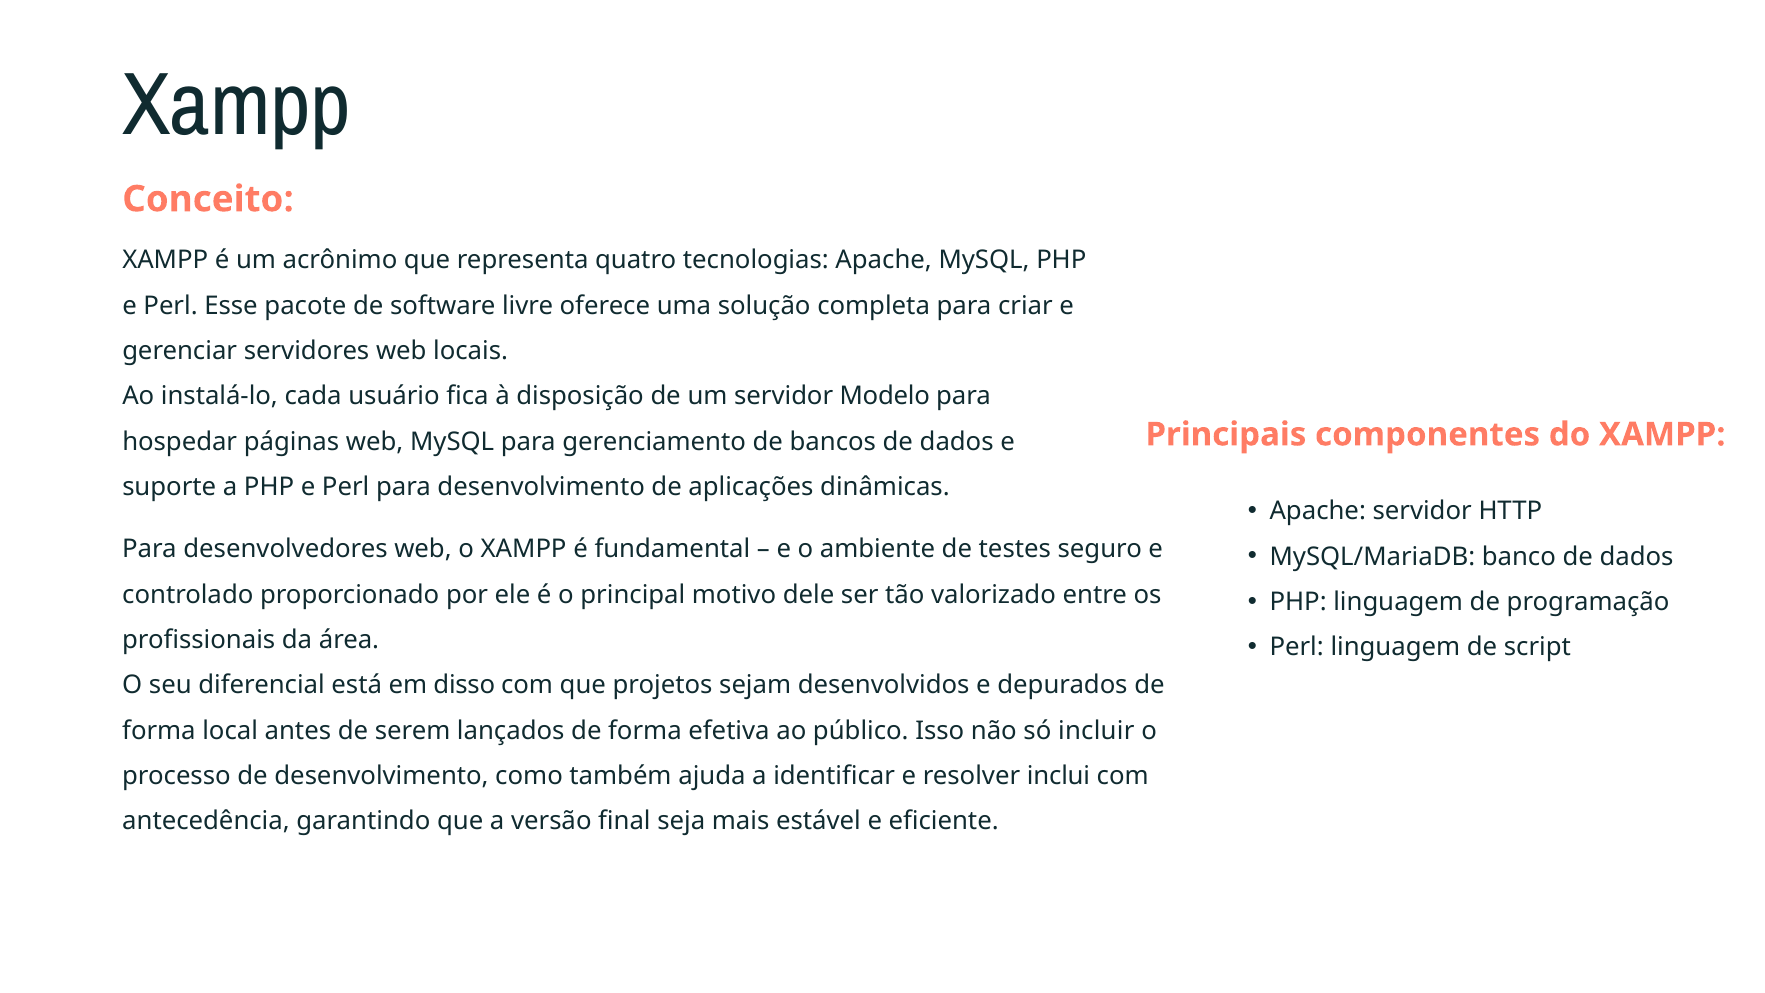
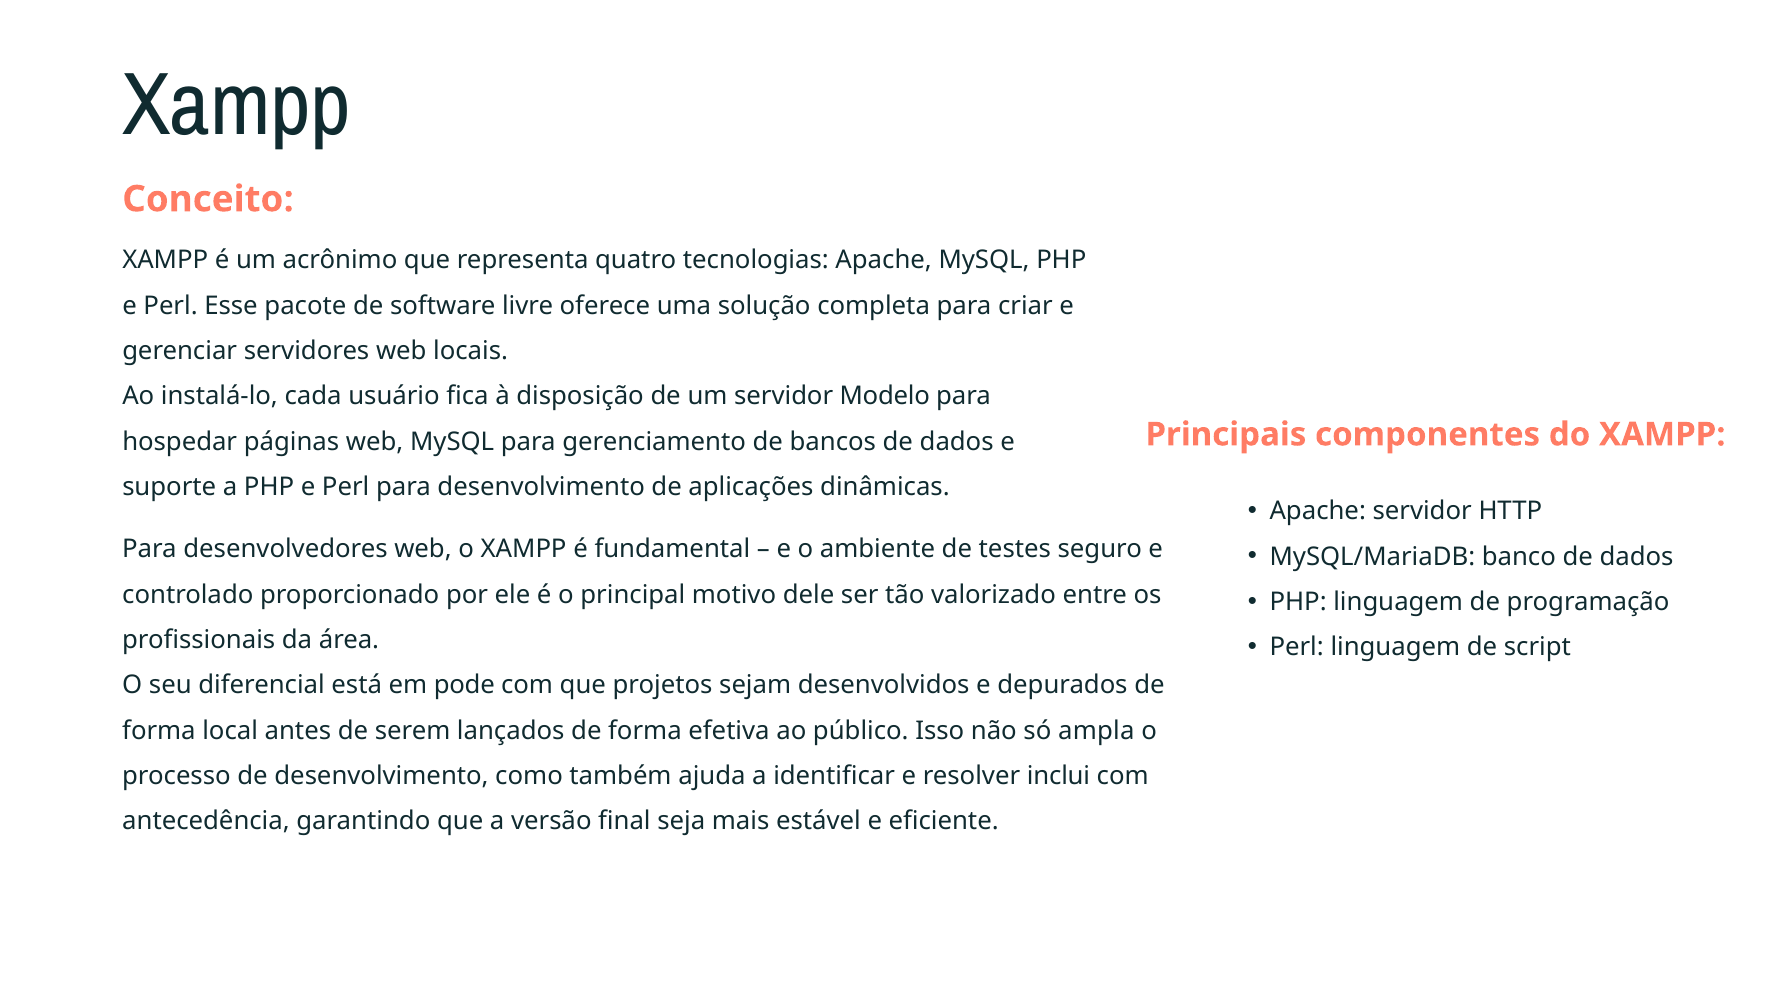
disso: disso -> pode (464, 685)
incluir: incluir -> ampla (1096, 730)
